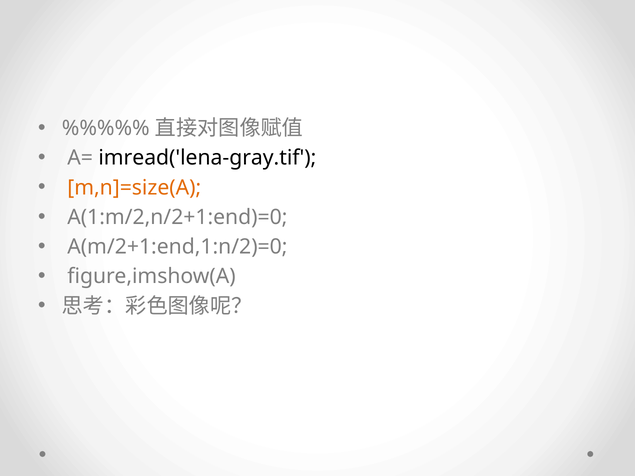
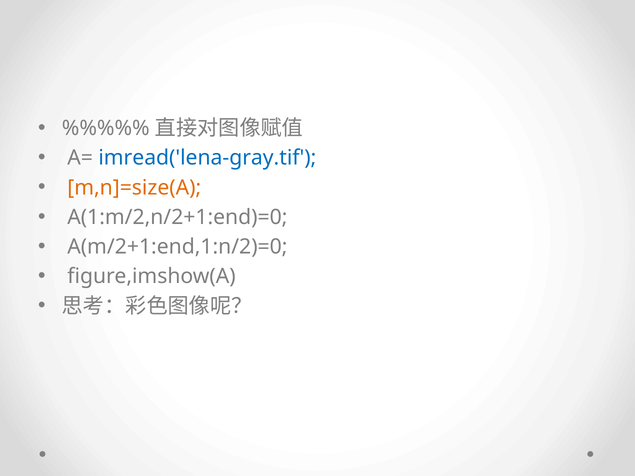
imread('lena-gray.tif colour: black -> blue (207, 158)
